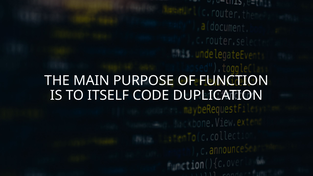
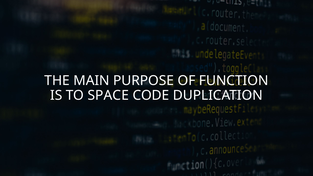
ITSELF: ITSELF -> SPACE (108, 95)
